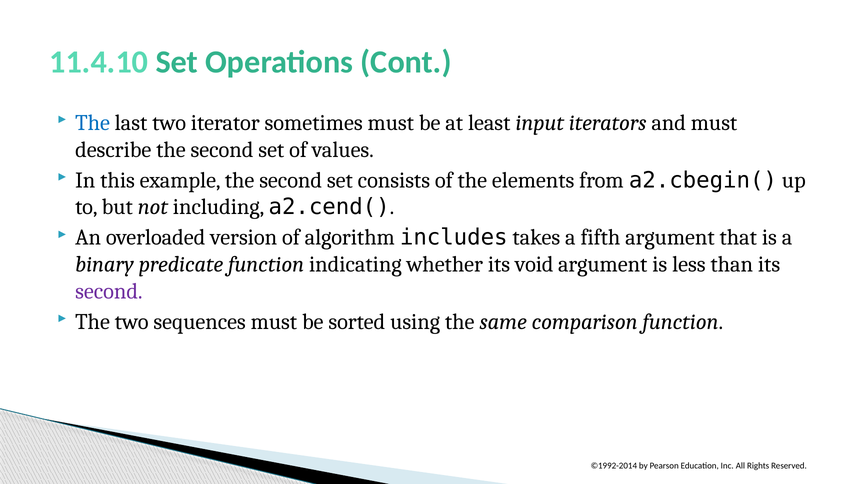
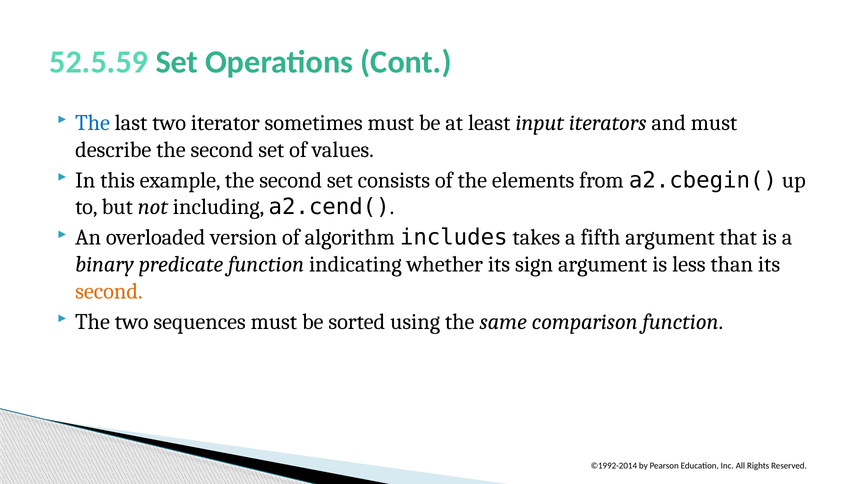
11.4.10: 11.4.10 -> 52.5.59 (99, 62)
void: void -> sign (534, 264)
second colour: purple -> orange (109, 291)
